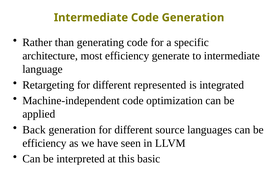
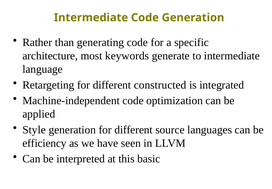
most efficiency: efficiency -> keywords (127, 56)
represented: represented -> constructed (160, 85)
Back: Back -> Style (34, 129)
